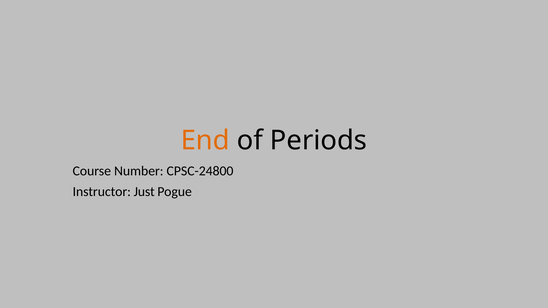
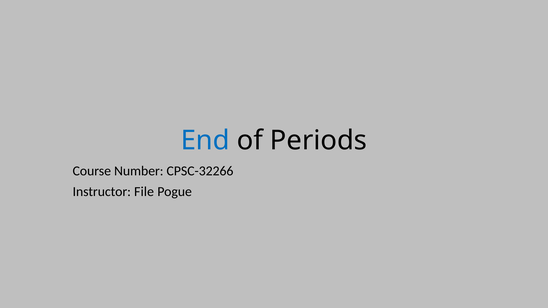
End colour: orange -> blue (205, 141)
CPSC-24800: CPSC-24800 -> CPSC-32266 (200, 171)
Just: Just -> File (144, 192)
